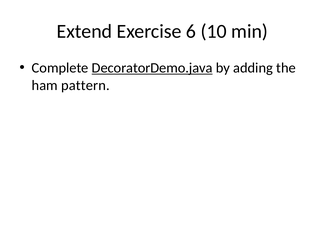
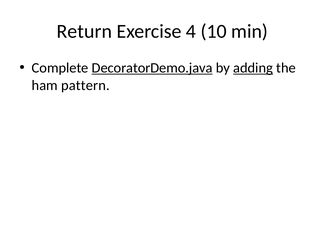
Extend: Extend -> Return (84, 31)
6: 6 -> 4 (191, 31)
adding underline: none -> present (253, 68)
